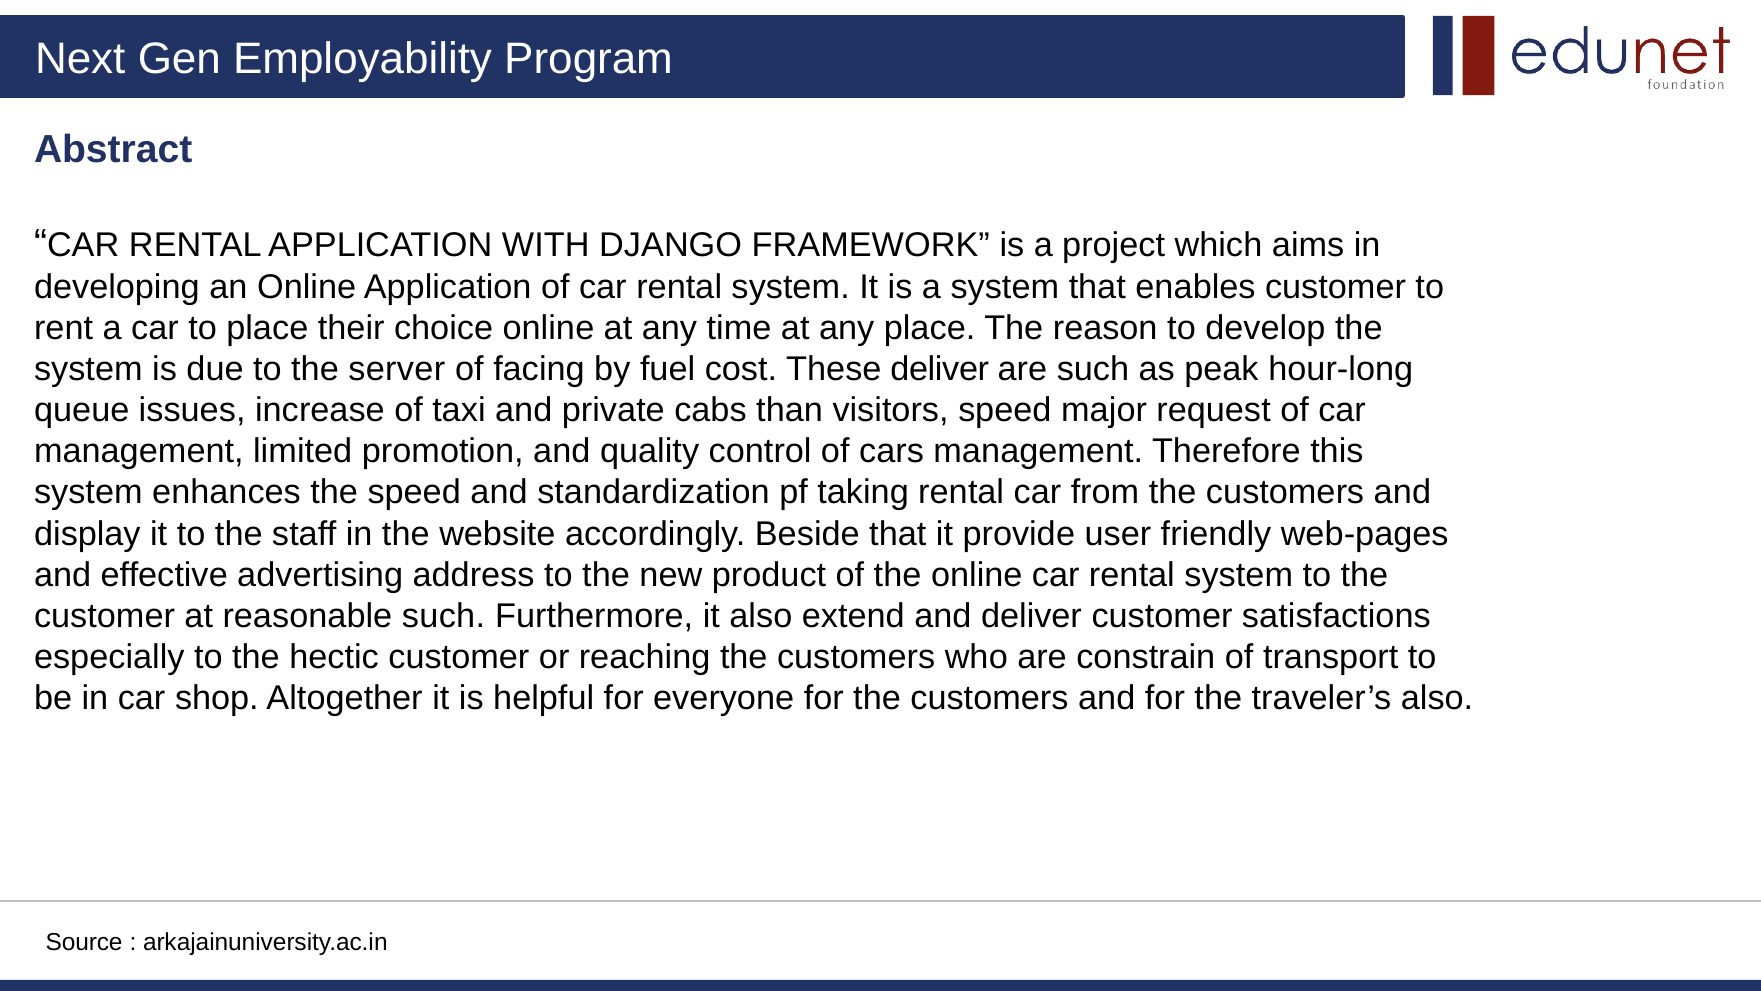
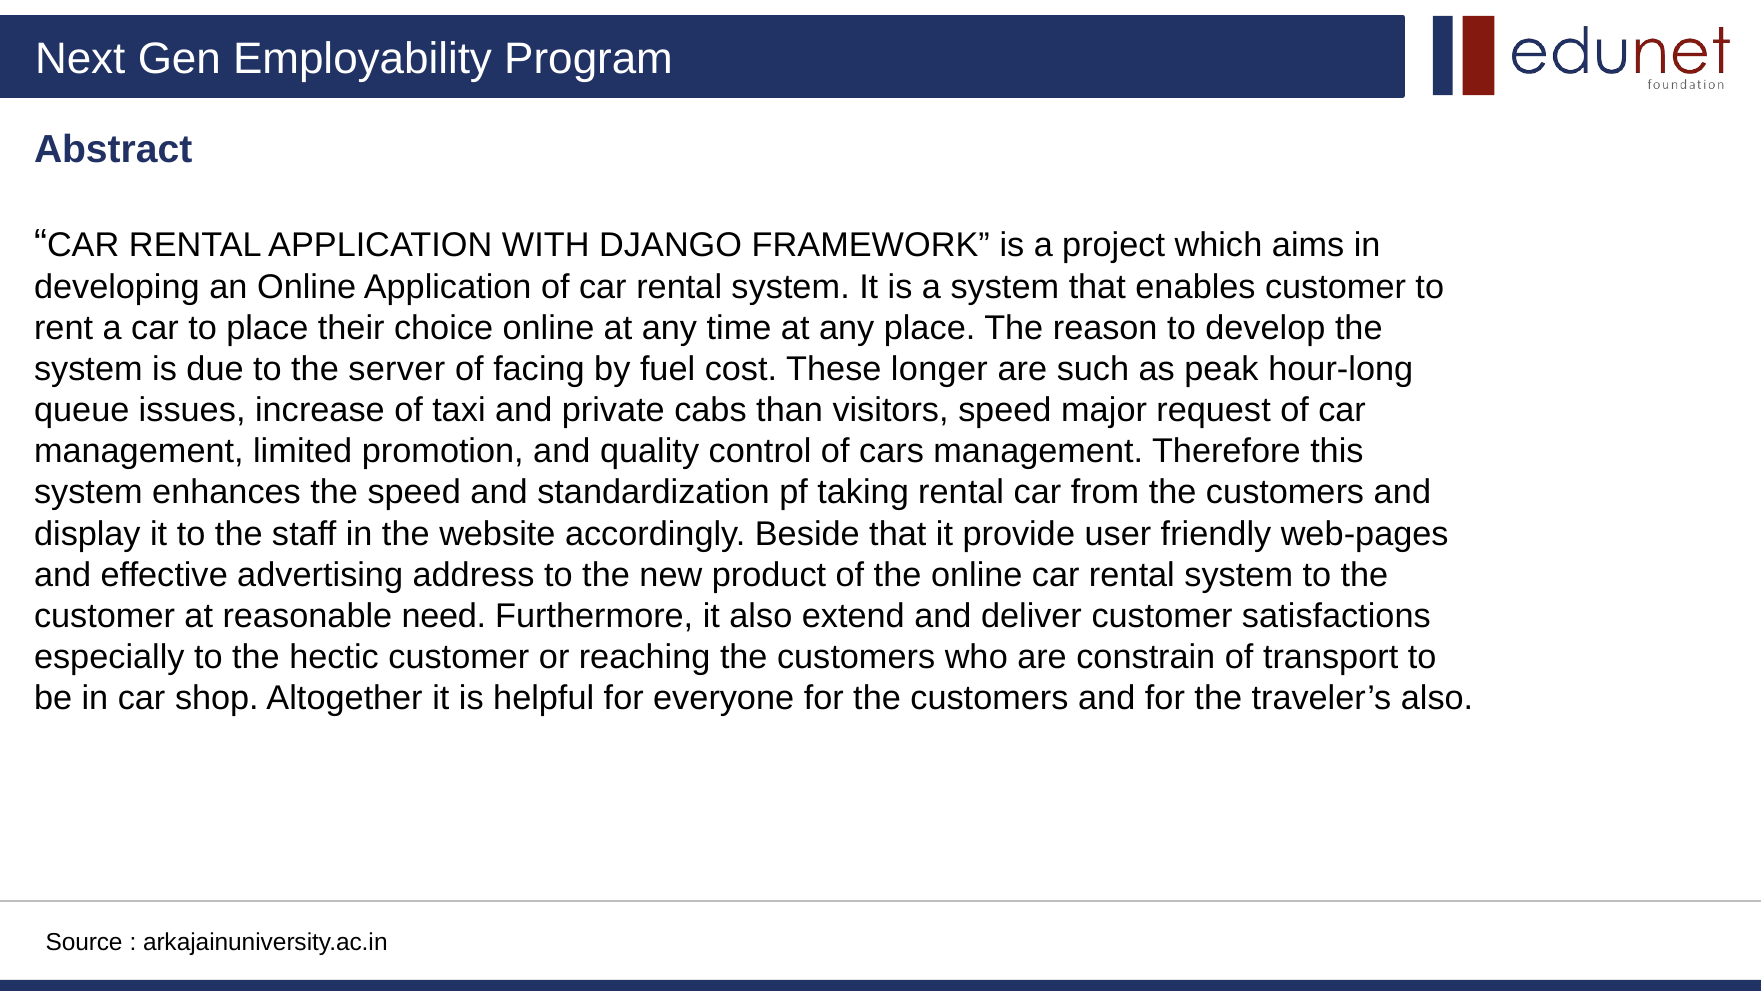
These deliver: deliver -> longer (939, 369)
reasonable such: such -> need (444, 616)
